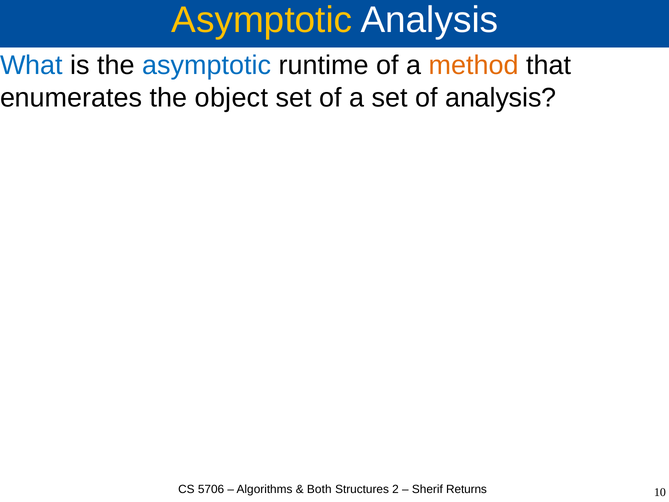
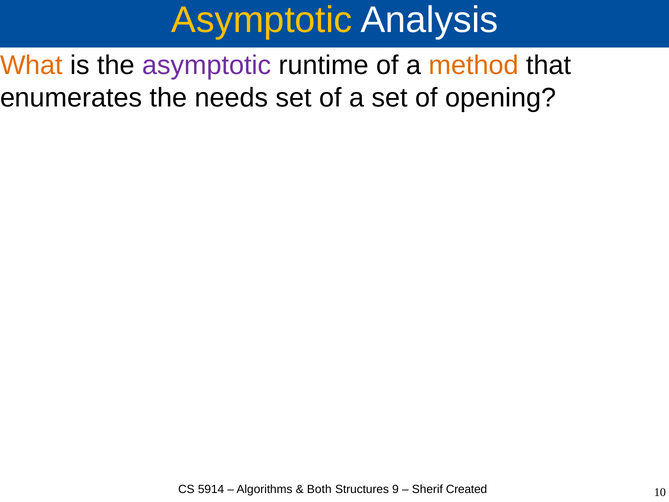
What colour: blue -> orange (31, 65)
asymptotic colour: blue -> purple (207, 65)
object: object -> needs (232, 98)
of analysis: analysis -> opening (501, 98)
5706: 5706 -> 5914 (211, 489)
2: 2 -> 9 (395, 489)
Returns: Returns -> Created (467, 489)
